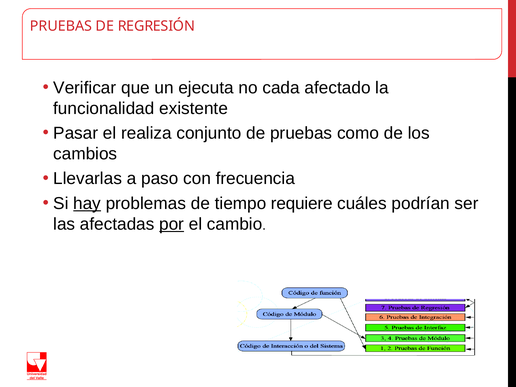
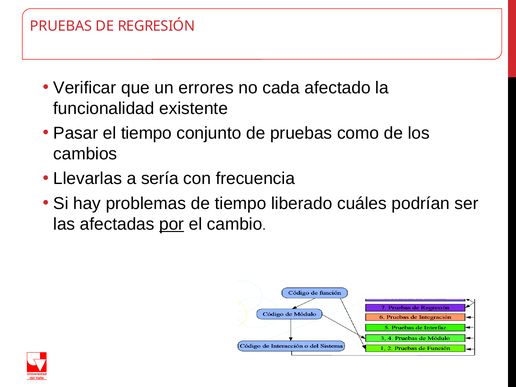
ejecuta: ejecuta -> errores (206, 88)
el realiza: realiza -> tiempo (146, 133)
paso: paso -> sería (160, 179)
hay underline: present -> none (87, 203)
requiere: requiere -> liberado (302, 203)
